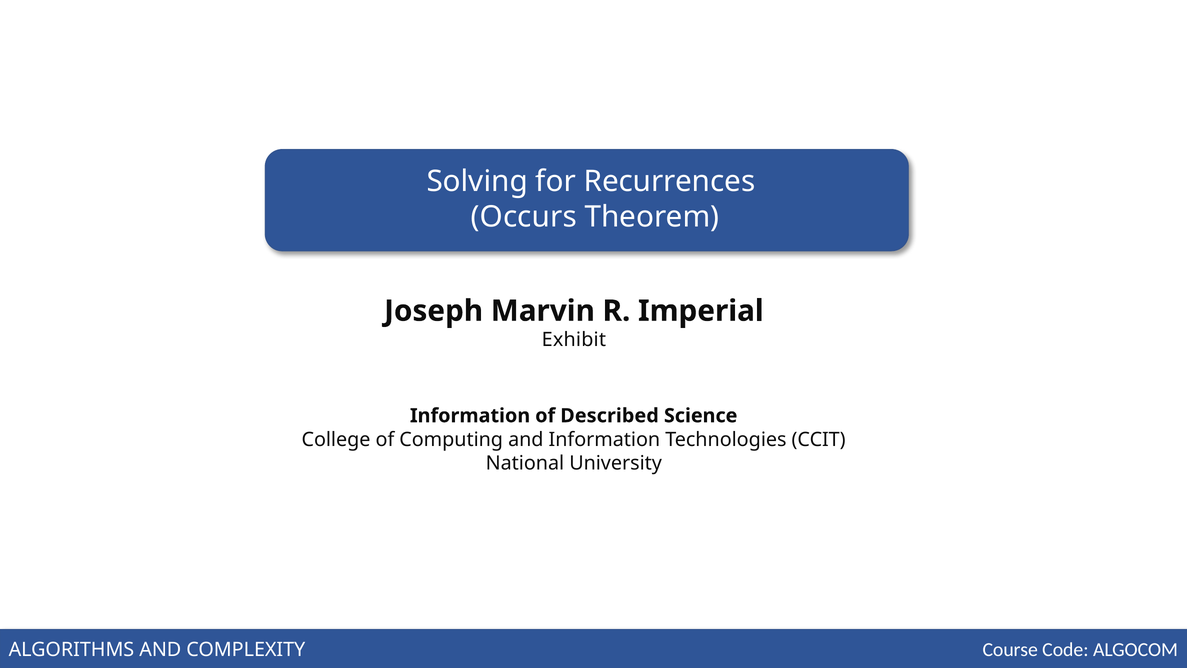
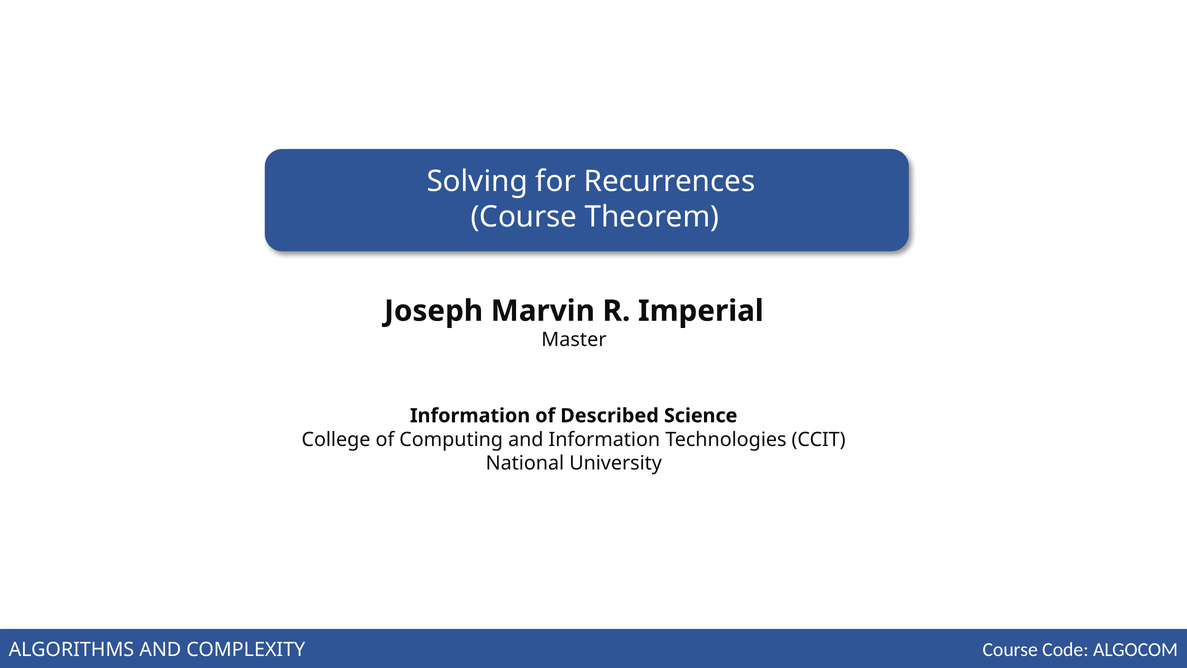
Occurs: Occurs -> Course (524, 217)
Exhibit: Exhibit -> Master (574, 340)
